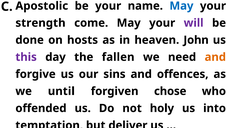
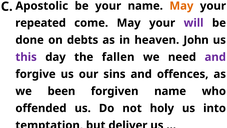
May colour: blue -> orange (181, 6)
strength: strength -> repeated (41, 23)
hosts: hosts -> debts (83, 40)
and colour: orange -> purple (215, 57)
until: until -> been (61, 91)
forgiven chose: chose -> name (170, 91)
